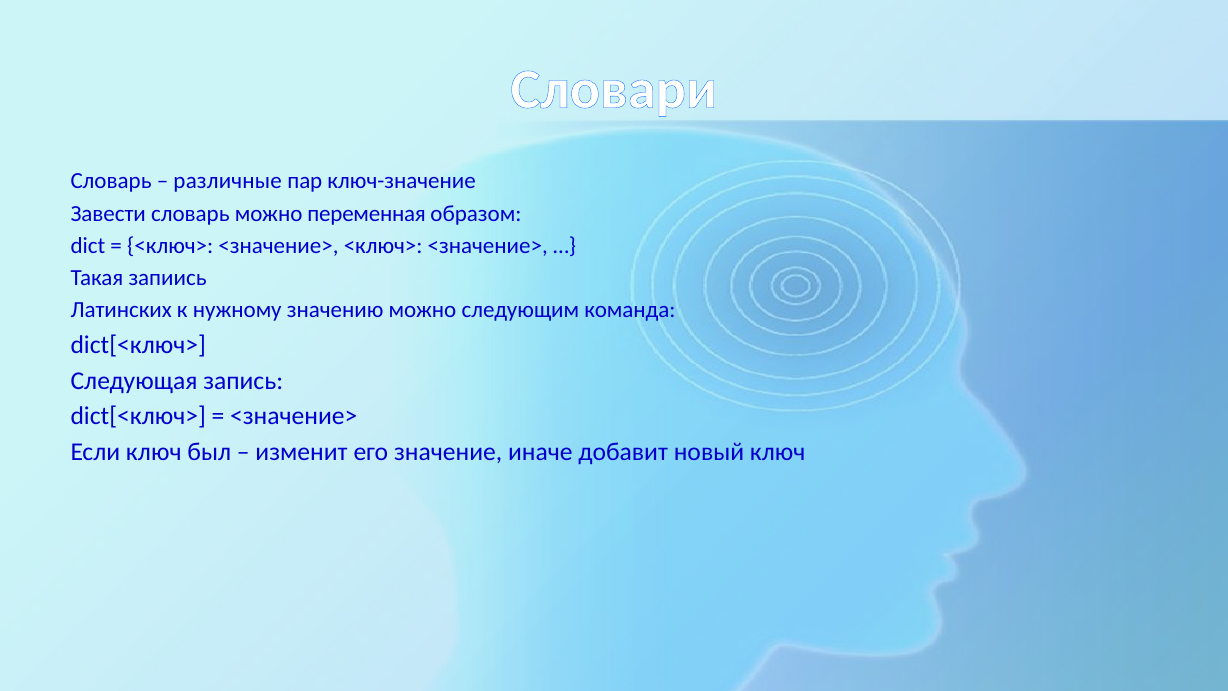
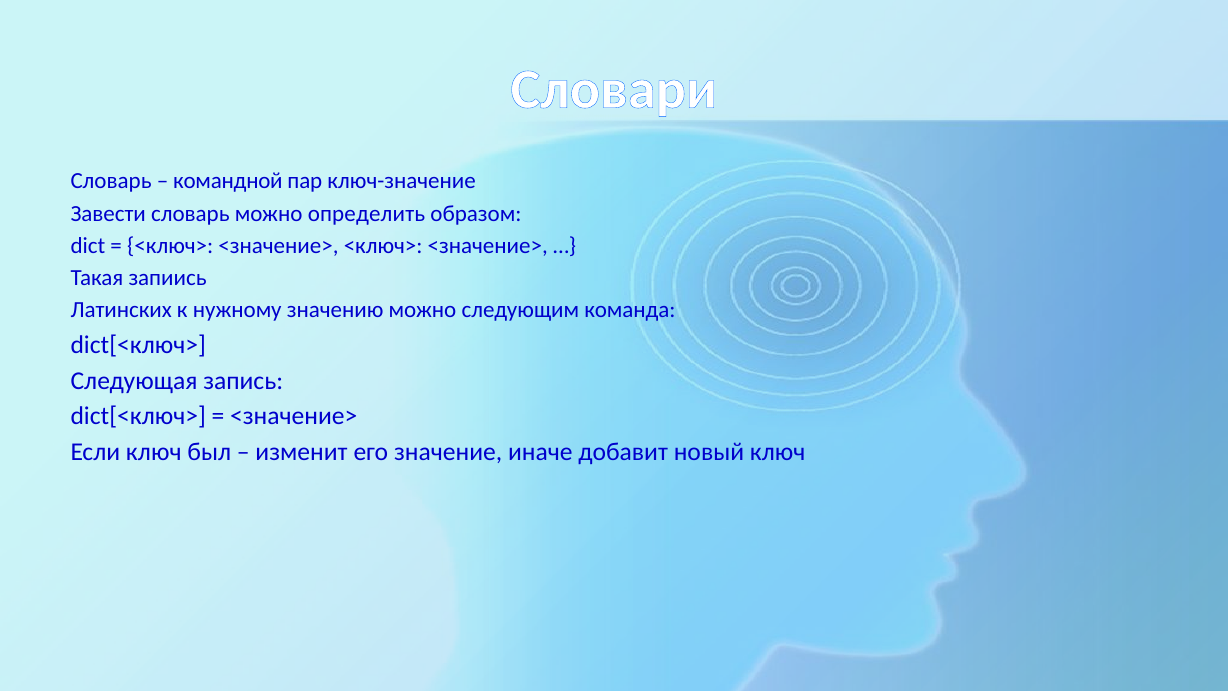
различные: различные -> командной (228, 181)
переменная: переменная -> определить (366, 213)
